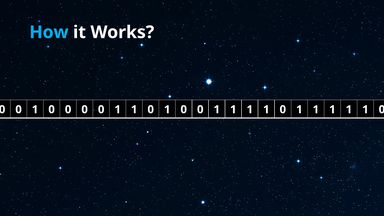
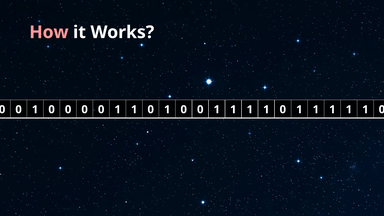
How colour: light blue -> pink (49, 32)
